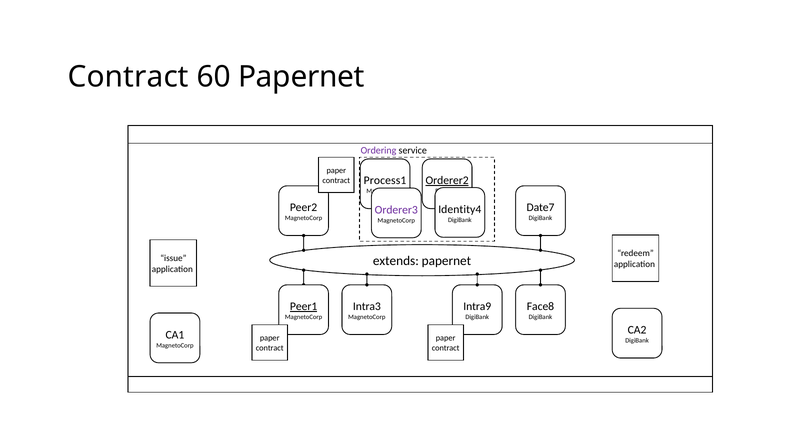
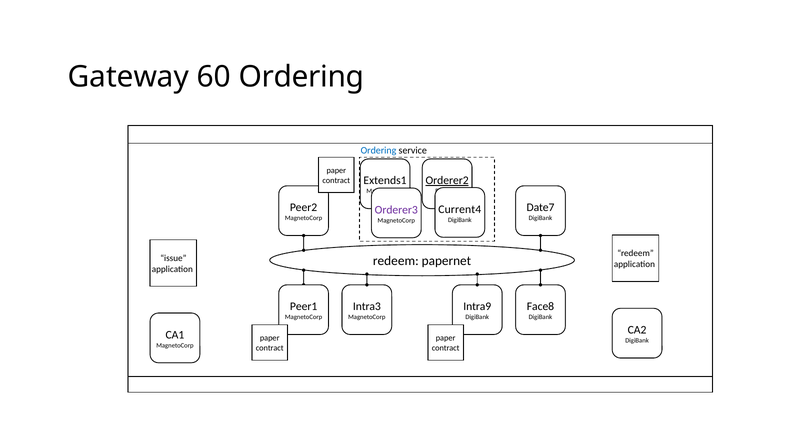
Contract: Contract -> Gateway (128, 77)
60 Papernet: Papernet -> Ordering (301, 77)
Ordering colour: purple -> blue (379, 151)
Process1: Process1 -> Extends1 (385, 181)
Identity4: Identity4 -> Current4 (460, 209)
extends: extends -> redeem (396, 261)
Peer1 underline: present -> none (304, 307)
